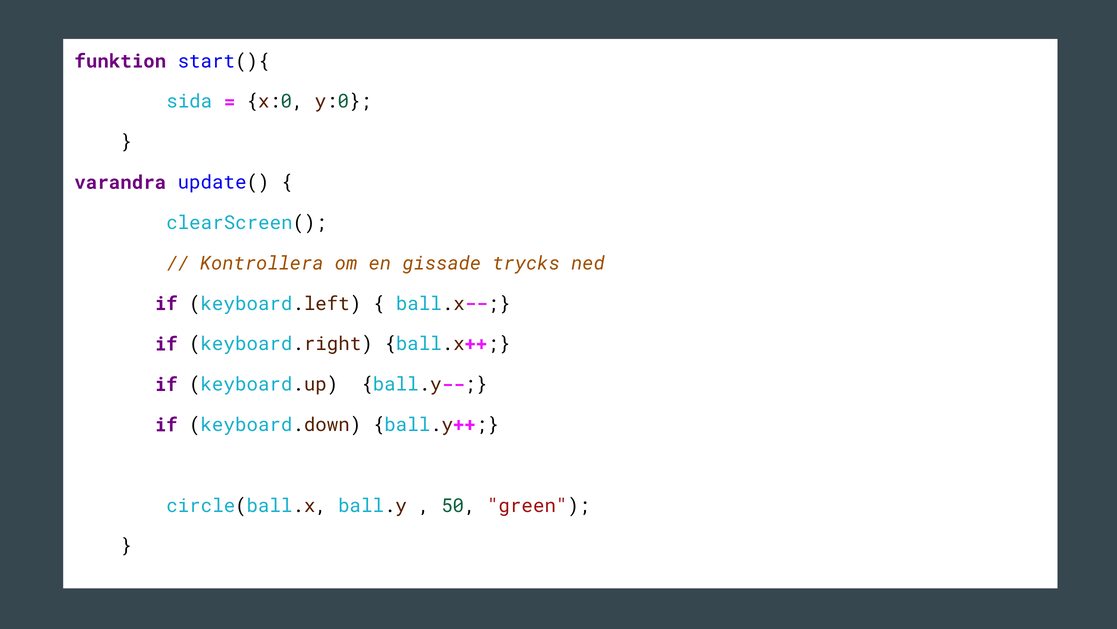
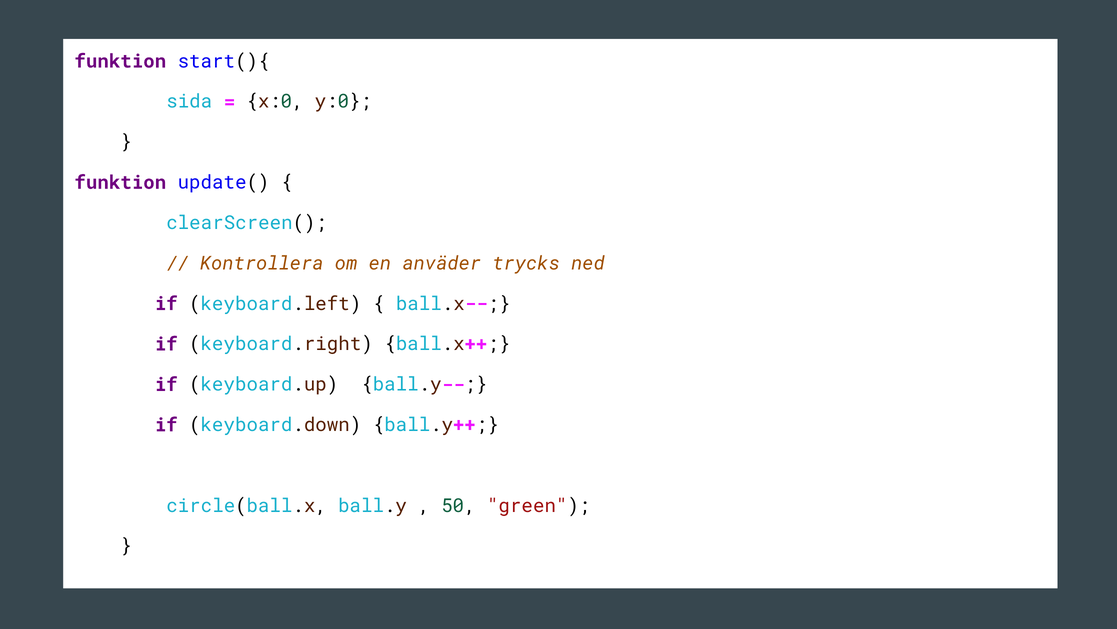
varandra: varandra -> funktion (120, 182)
gissade: gissade -> anväder (442, 263)
